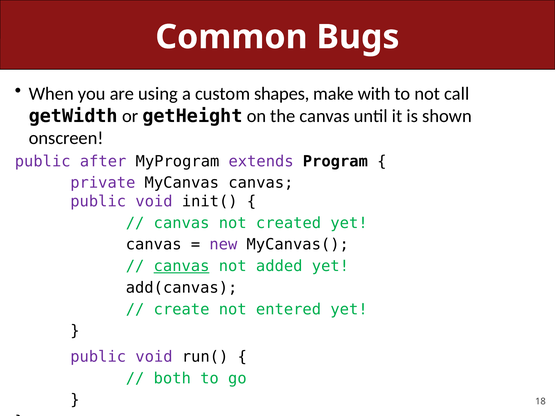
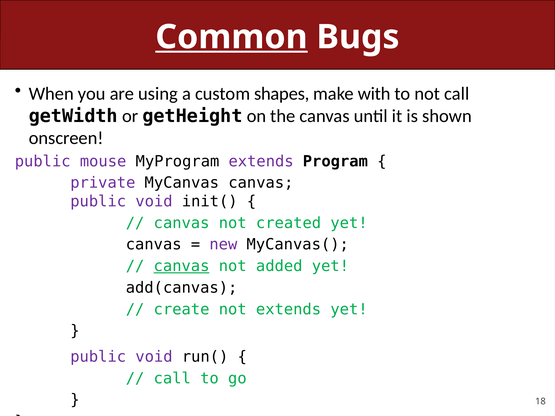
Common underline: none -> present (231, 37)
after: after -> mouse (103, 161)
not entered: entered -> extends (289, 309)
both: both -> call (172, 379)
